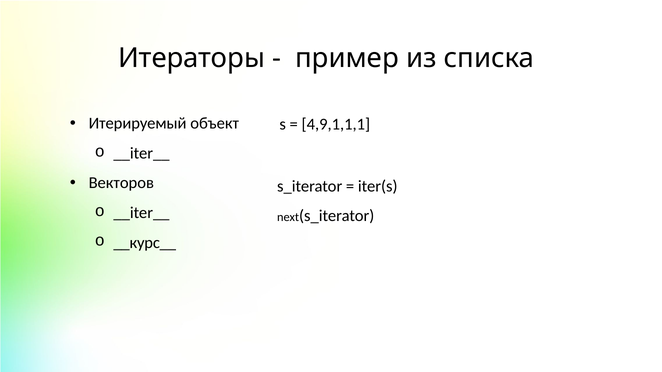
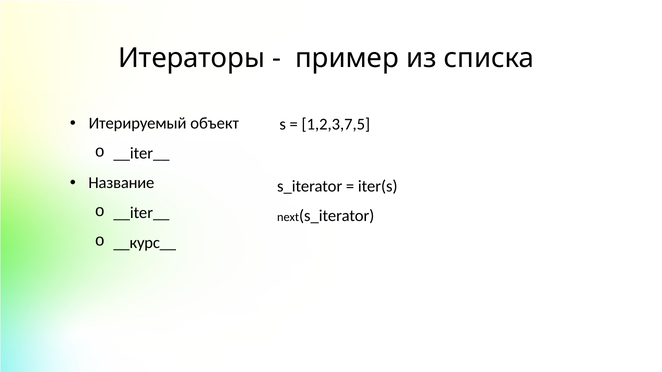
4,9,1,1,1: 4,9,1,1,1 -> 1,2,3,7,5 (336, 124)
Векторов: Векторов -> Название (121, 183)
